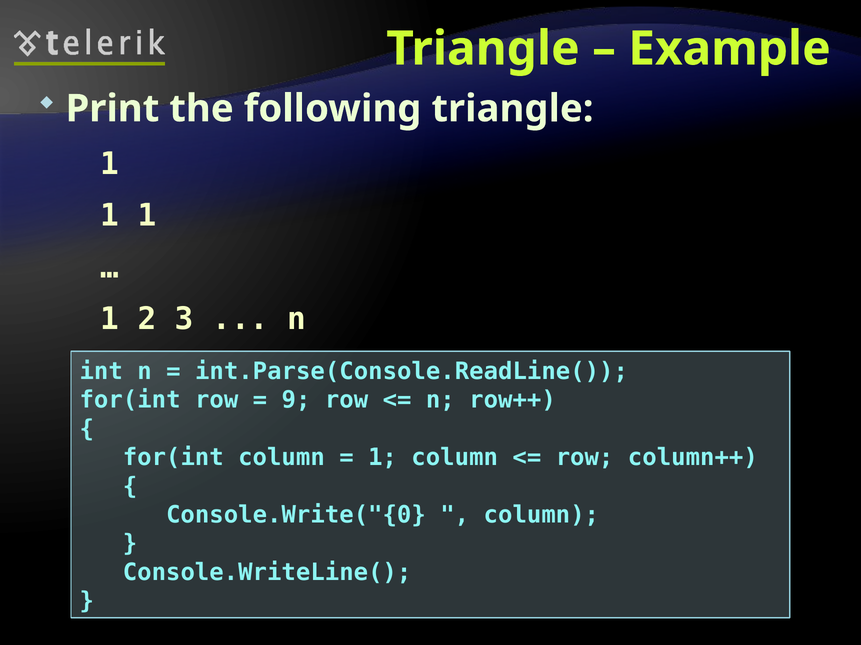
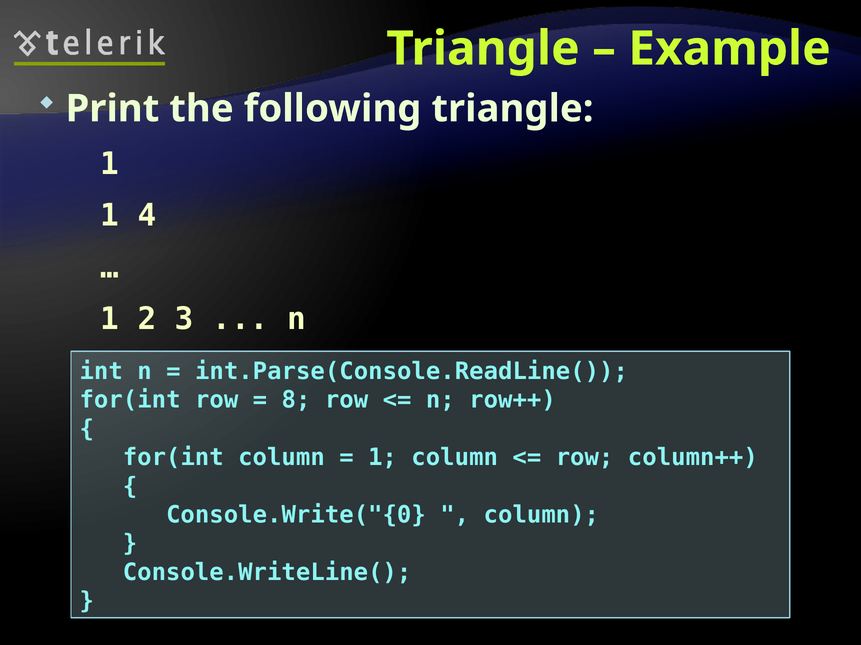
1: 1 -> 4 (147, 216)
9: 9 -> 8 (296, 401)
